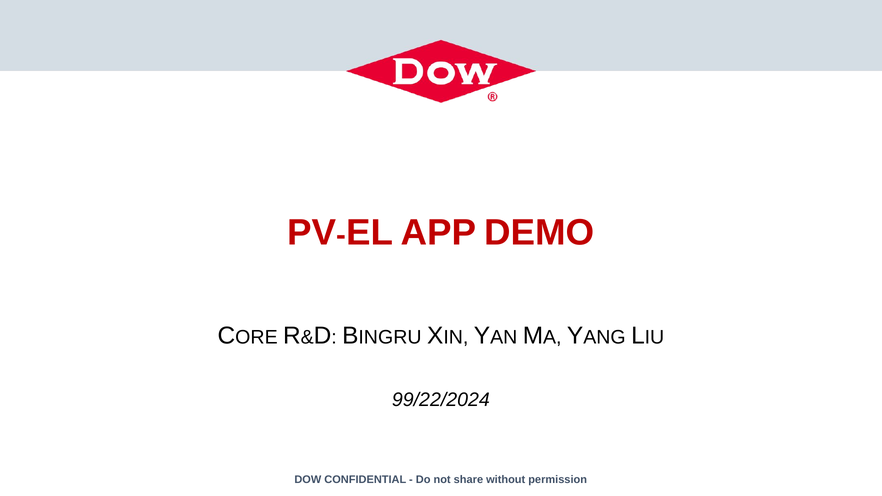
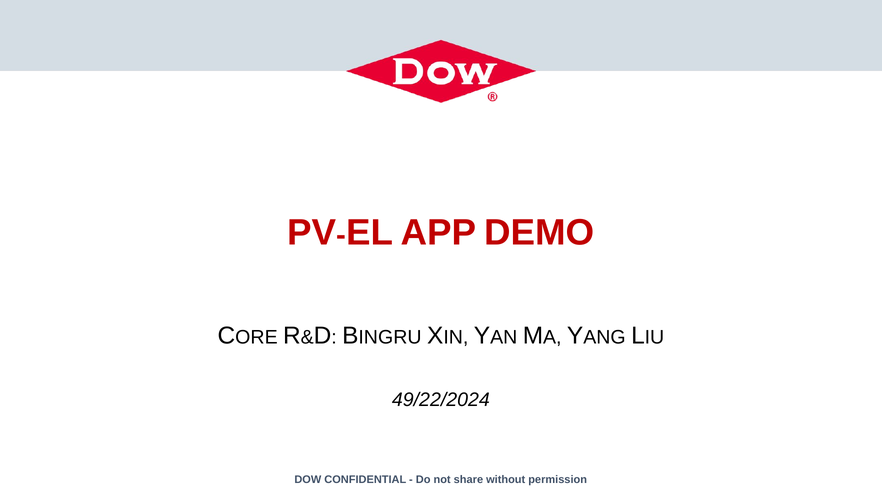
99/22/2024: 99/22/2024 -> 49/22/2024 (441, 400)
